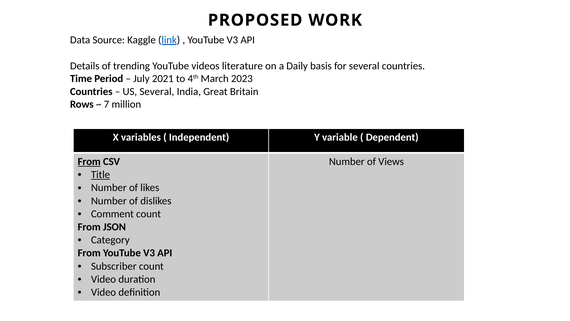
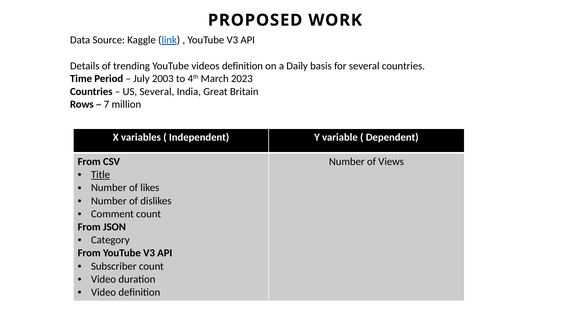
videos literature: literature -> definition (242, 66)
2021: 2021 -> 2003 (163, 79)
From underline: present -> none (89, 161)
